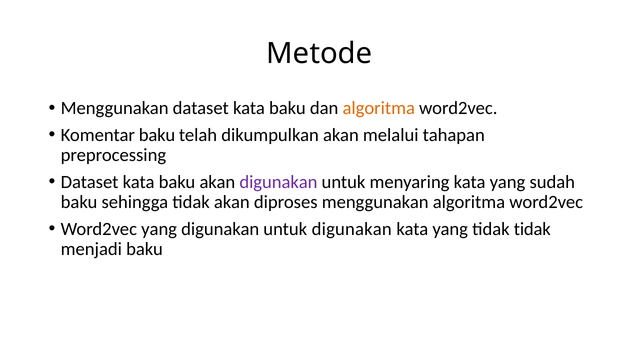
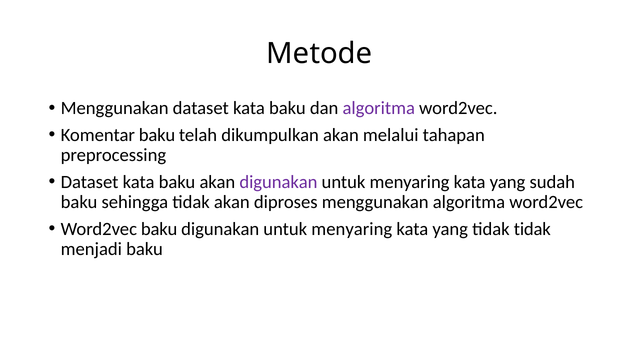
algoritma colour: orange -> purple (379, 108)
Word2vec yang: yang -> baku (159, 229)
digunakan: digunakan -> menyaring (352, 229)
